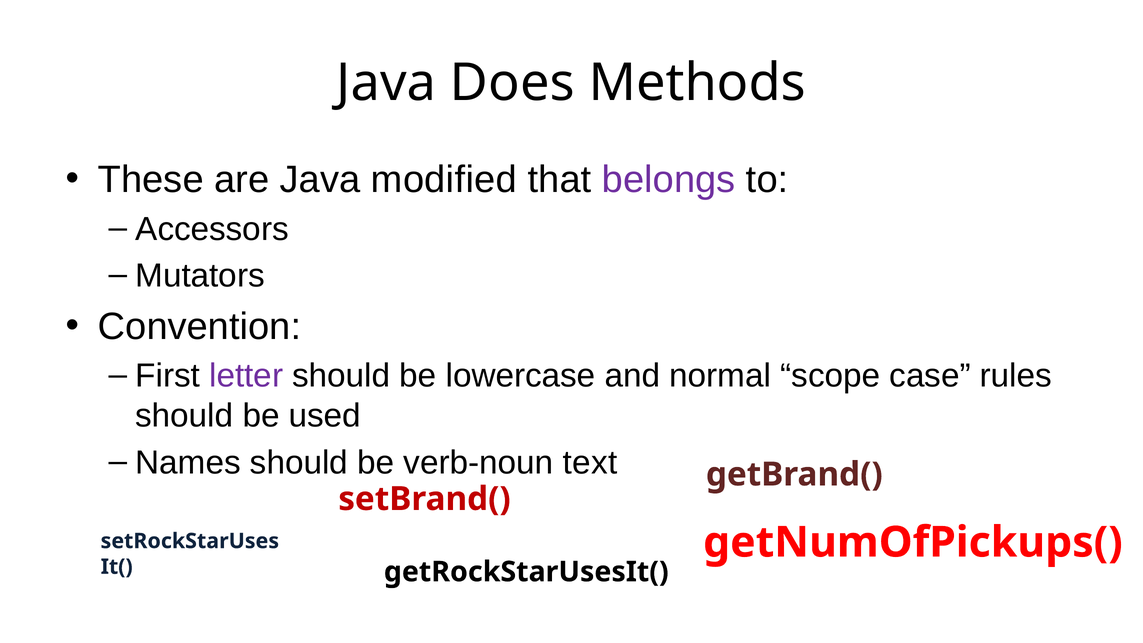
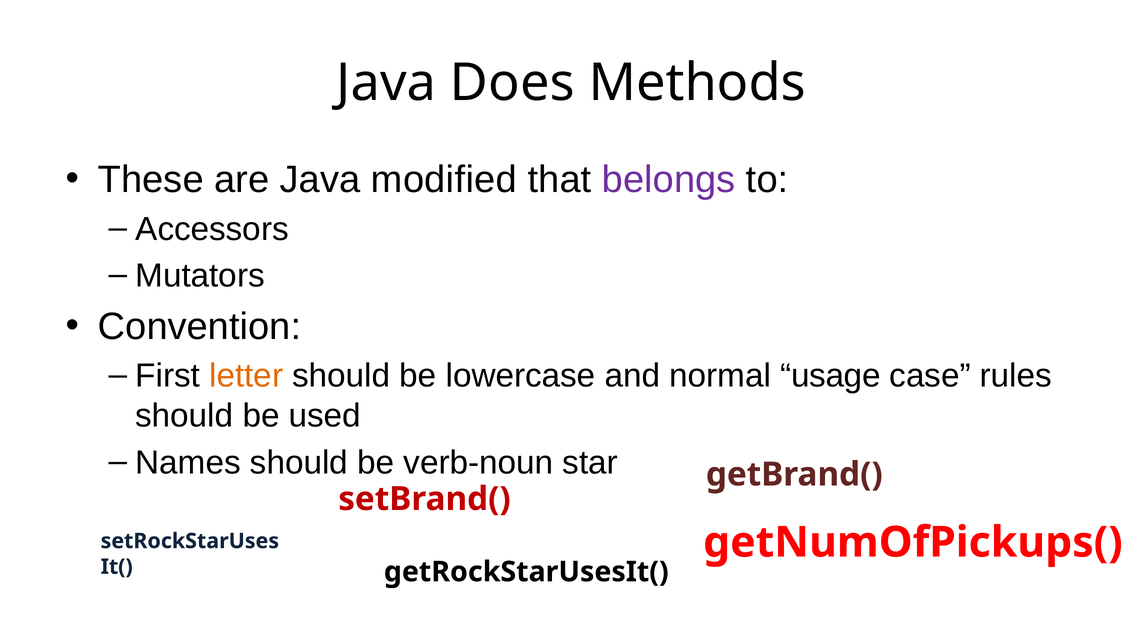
letter colour: purple -> orange (246, 376)
scope: scope -> usage (830, 376)
text: text -> star (590, 463)
